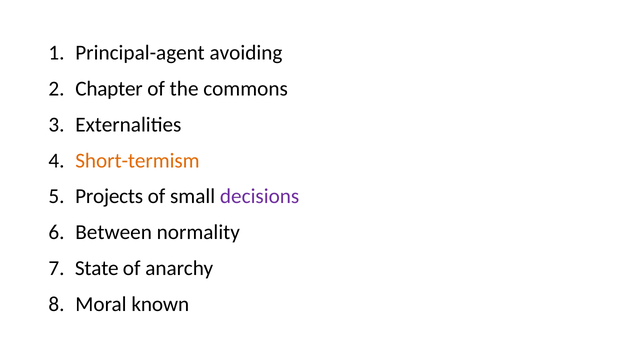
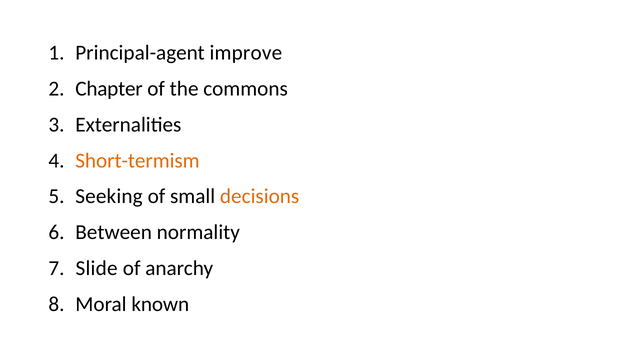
avoiding: avoiding -> improve (246, 53)
Projects: Projects -> Seeking (109, 196)
decisions colour: purple -> orange (260, 196)
State: State -> Slide (97, 268)
